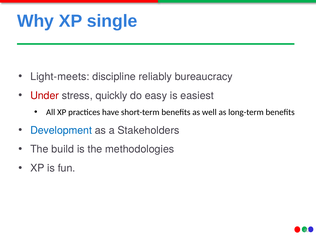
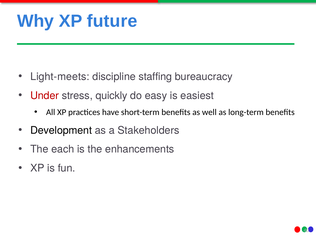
single: single -> future (112, 21)
reliably: reliably -> staffing (155, 77)
Development colour: blue -> black (61, 130)
build: build -> each (63, 149)
methodologies: methodologies -> enhancements (140, 149)
